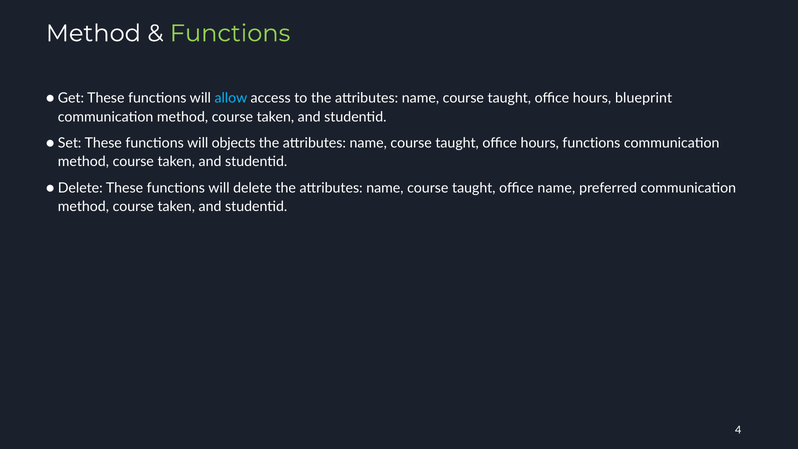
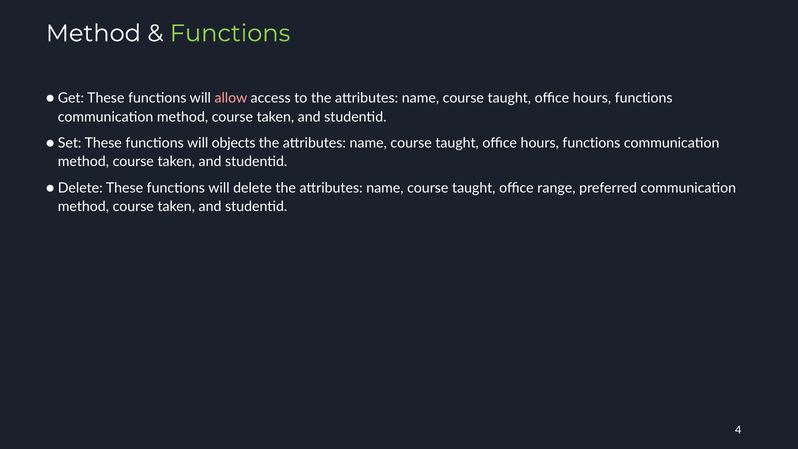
allow colour: light blue -> pink (231, 98)
blueprint: blueprint -> functions (644, 98)
office name: name -> range (556, 188)
